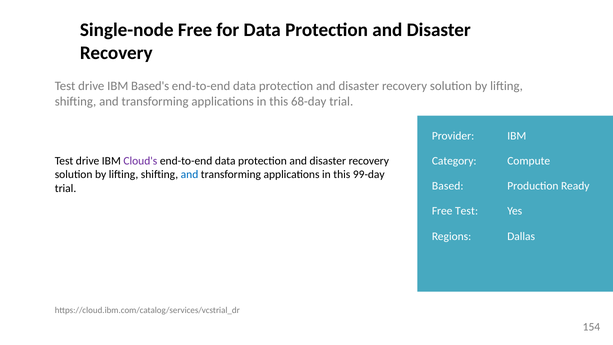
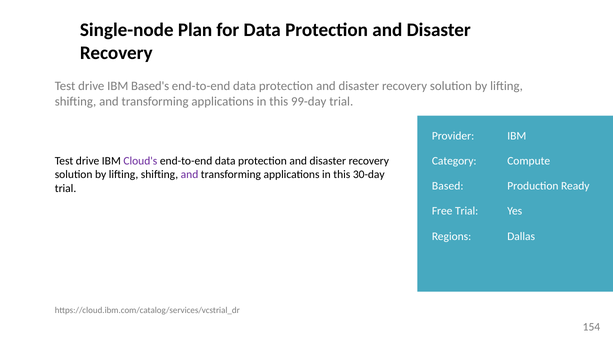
Single-node Free: Free -> Plan (195, 30)
68-day: 68-day -> 99-day (309, 102)
and colour: blue -> purple (190, 175)
99-day: 99-day -> 30-day (369, 175)
Free Test: Test -> Trial (467, 211)
